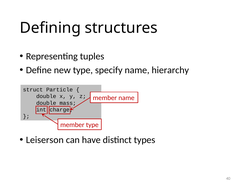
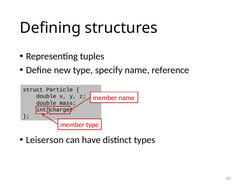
hierarchy: hierarchy -> reference (170, 70)
